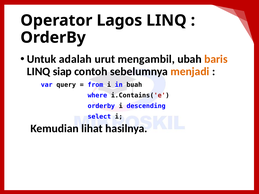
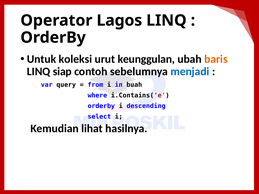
adalah: adalah -> koleksi (75, 59)
mengambil: mengambil -> keunggulan (146, 59)
menjadi colour: orange -> blue (190, 72)
